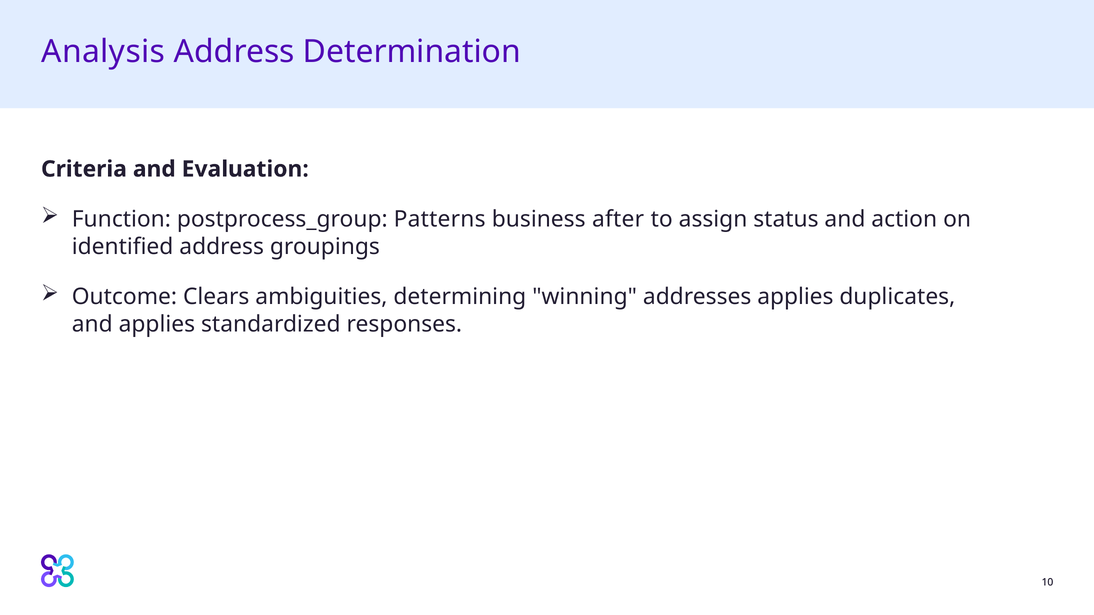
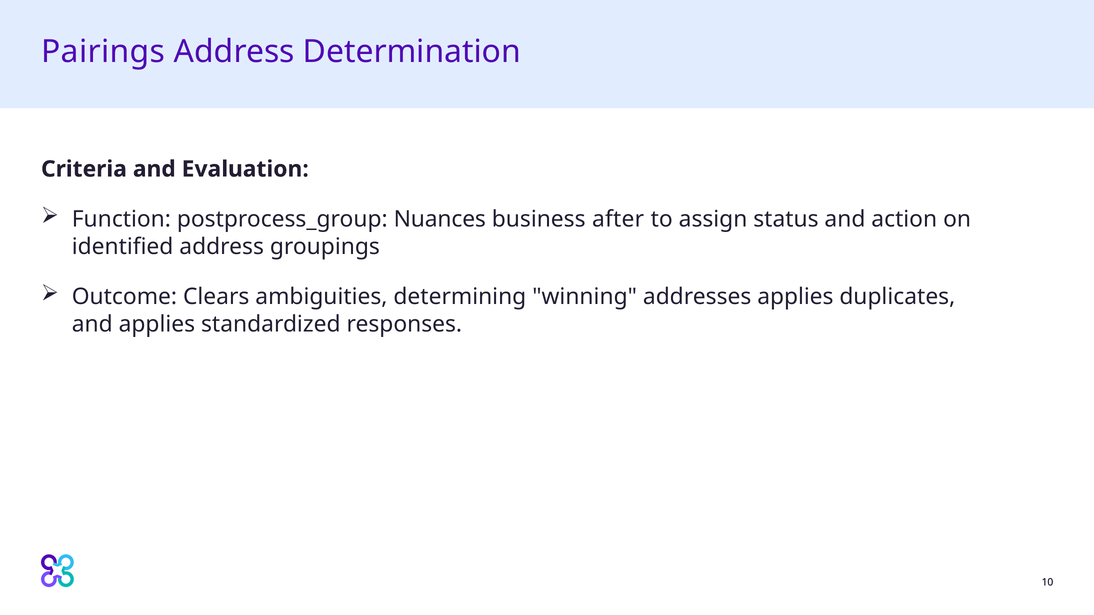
Analysis: Analysis -> Pairings (103, 52)
Patterns: Patterns -> Nuances (440, 219)
